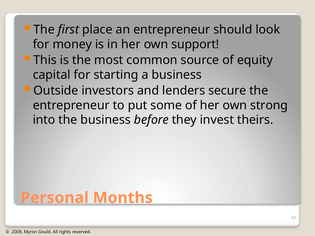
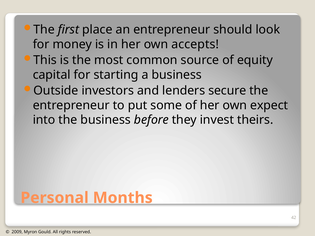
support: support -> accepts (195, 44)
strong: strong -> expect (269, 105)
